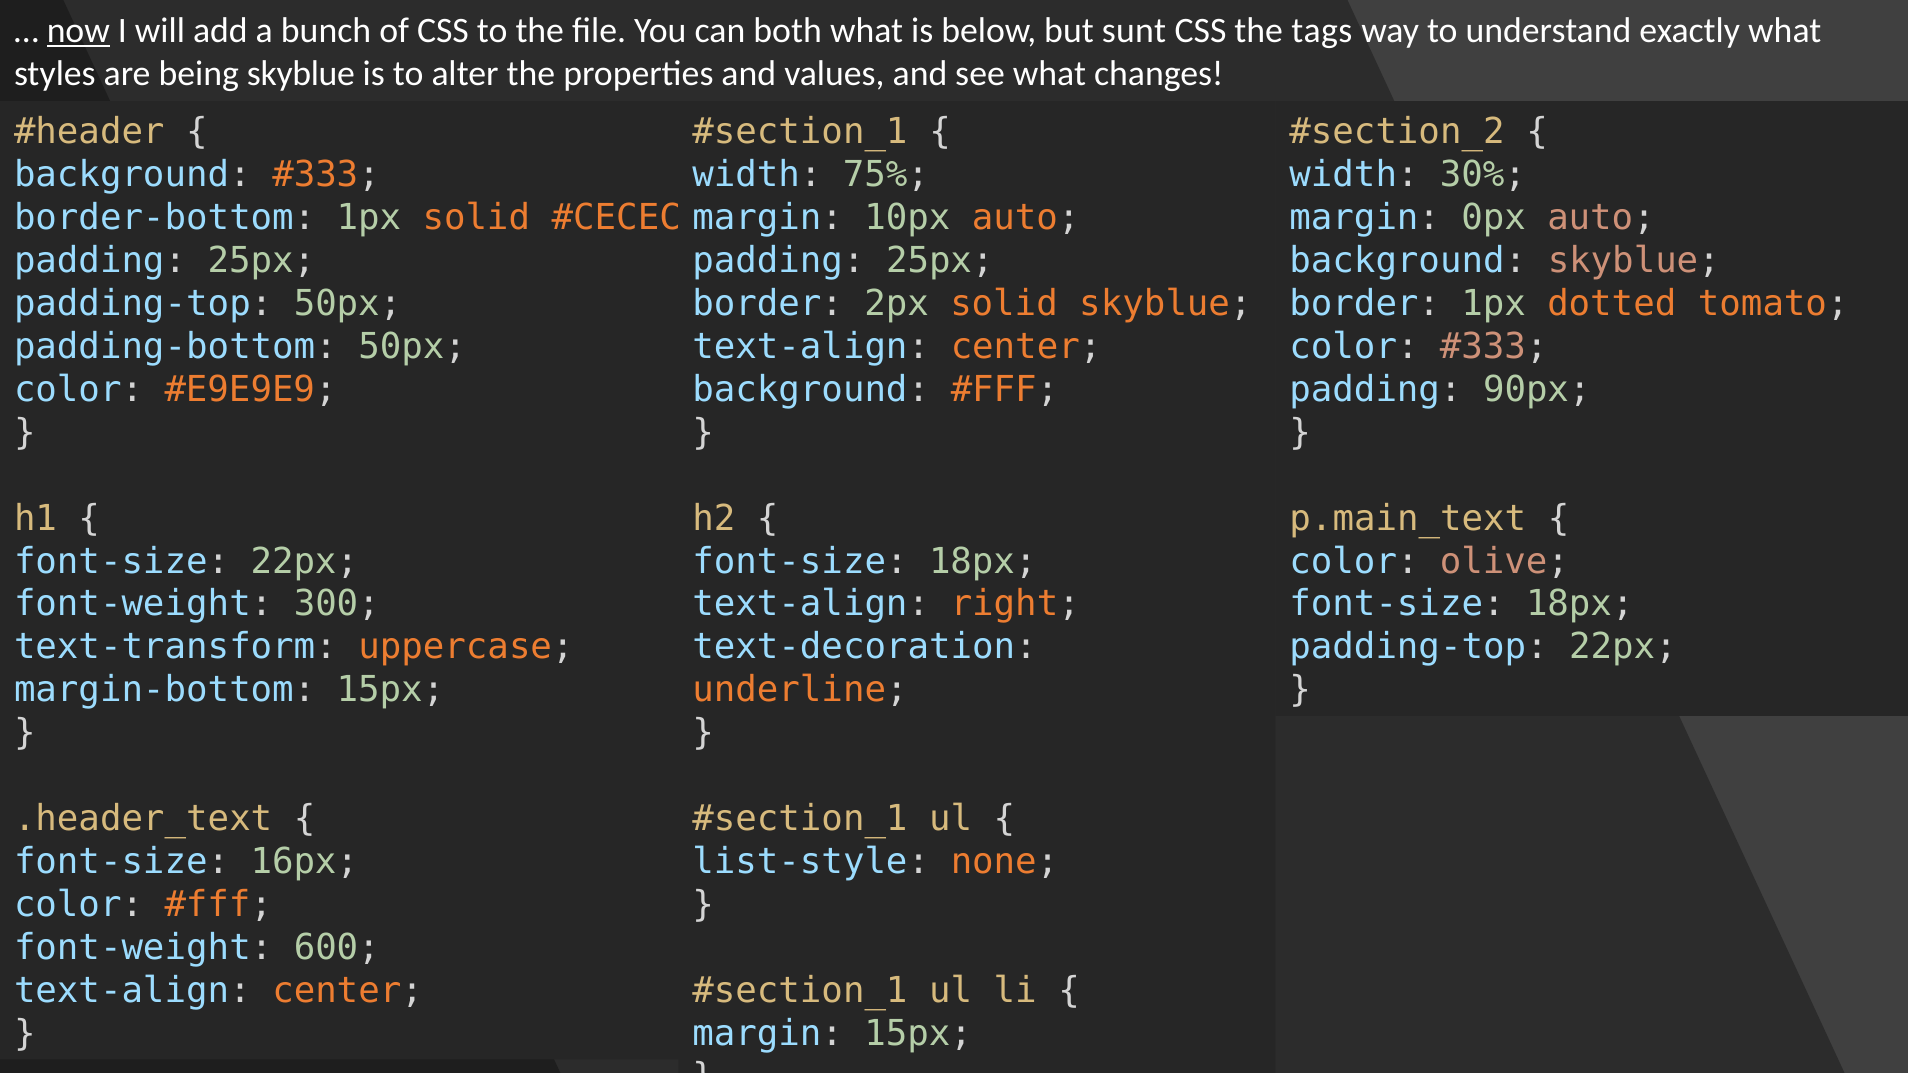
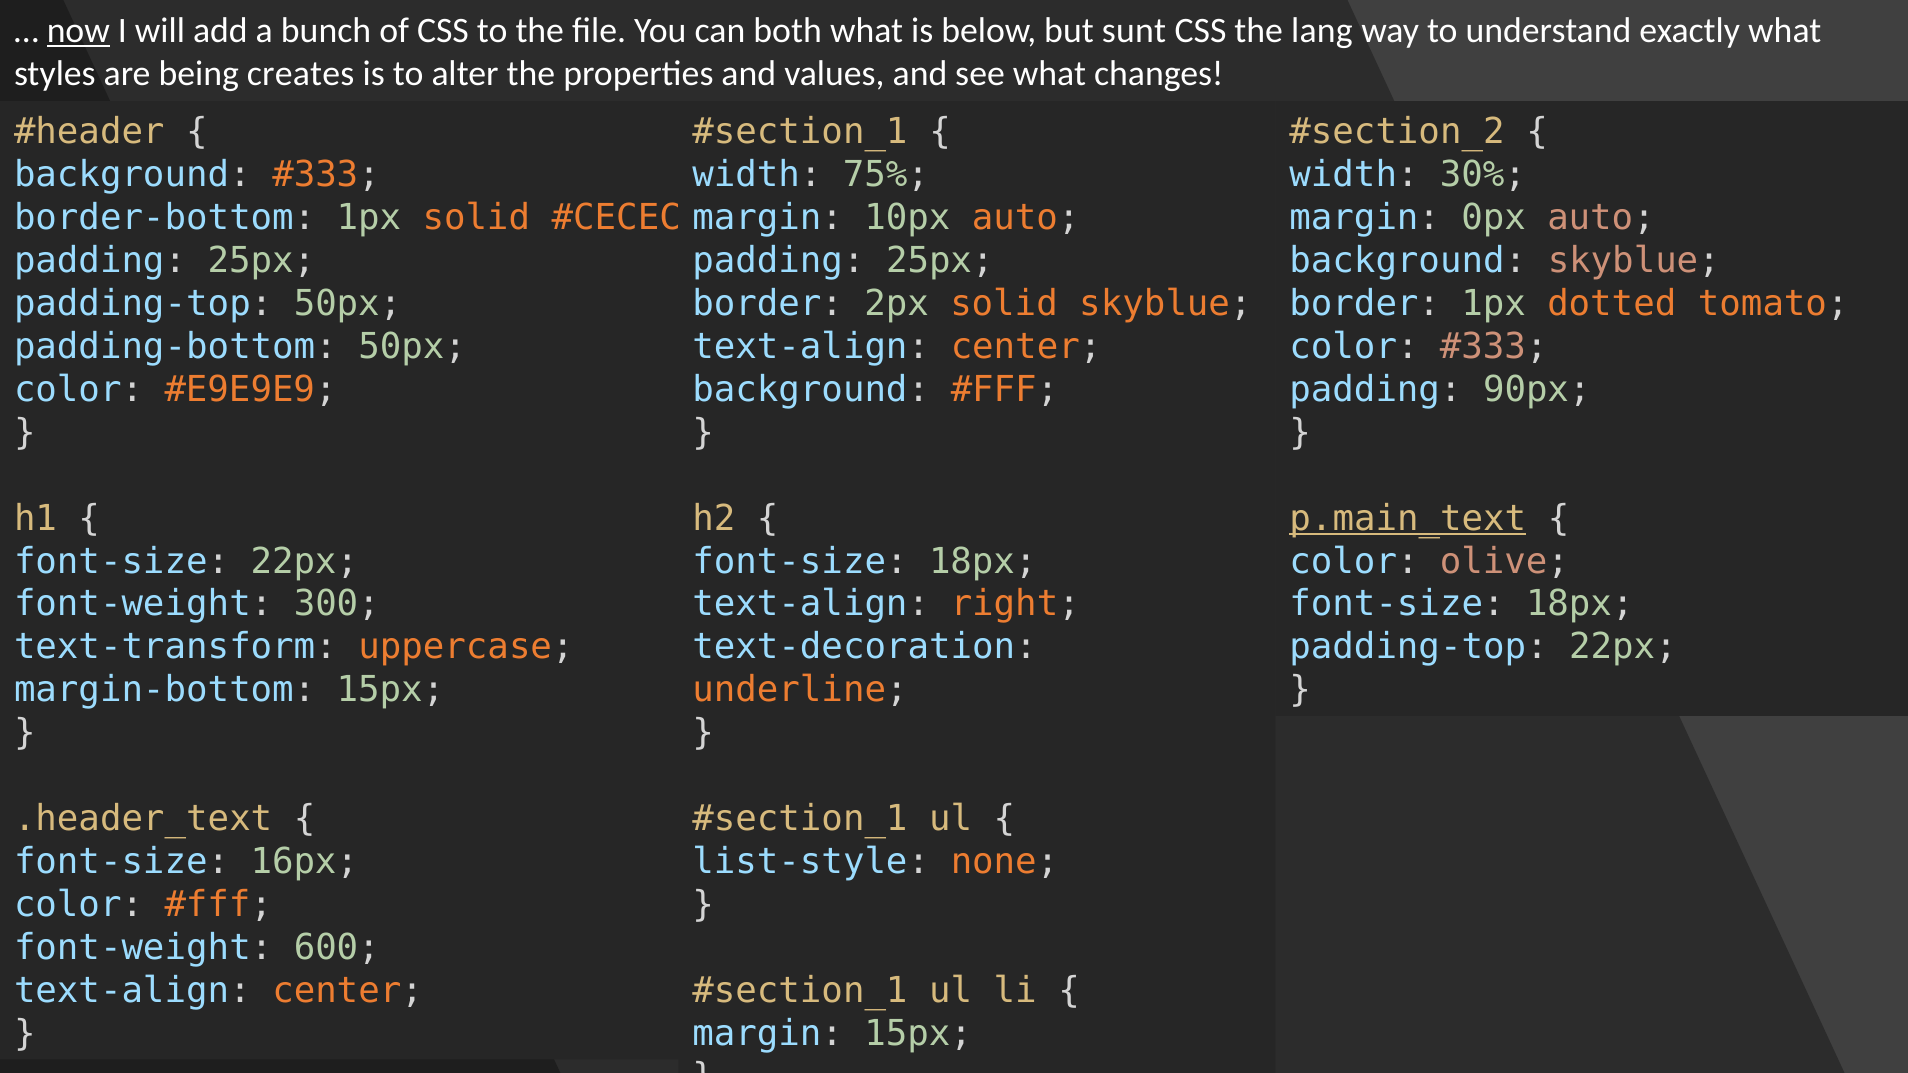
tags: tags -> lang (1322, 31)
being skyblue: skyblue -> creates (301, 74)
p.main_text underline: none -> present (1408, 518)
